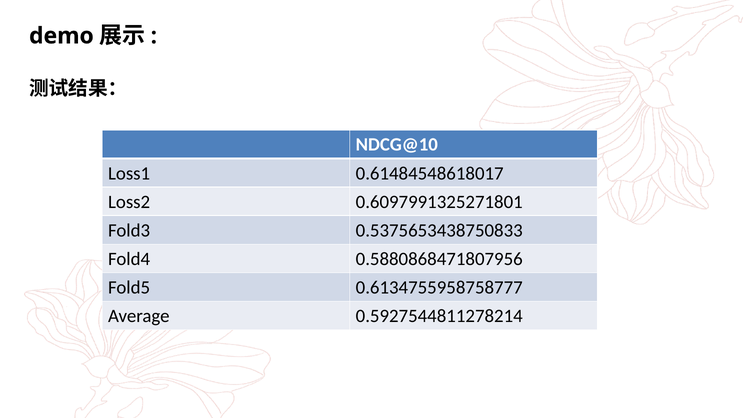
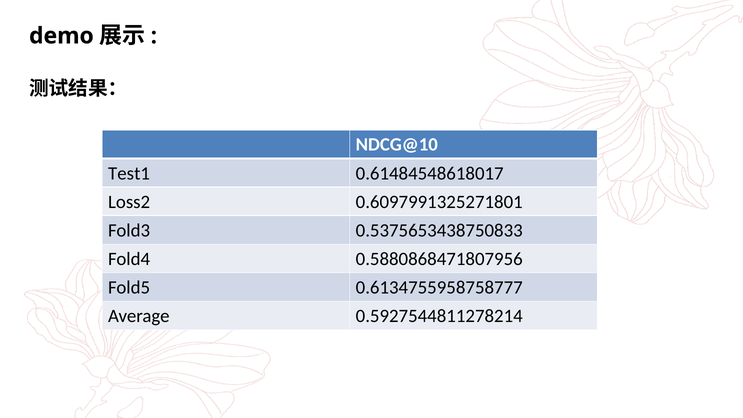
Loss1: Loss1 -> Test1 (129, 173)
